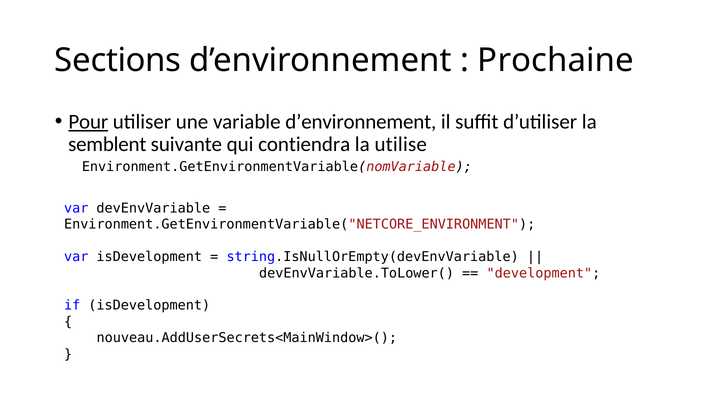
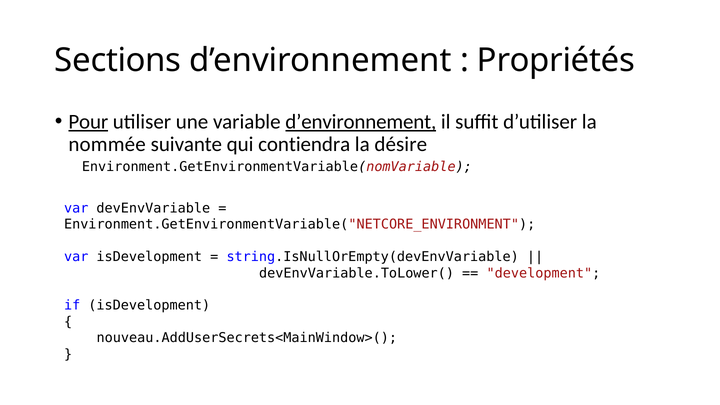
Prochaine: Prochaine -> Propriétés (556, 60)
d’environnement underline: none -> present (361, 122)
semblent: semblent -> nommée (107, 144)
utilise: utilise -> désire (401, 144)
